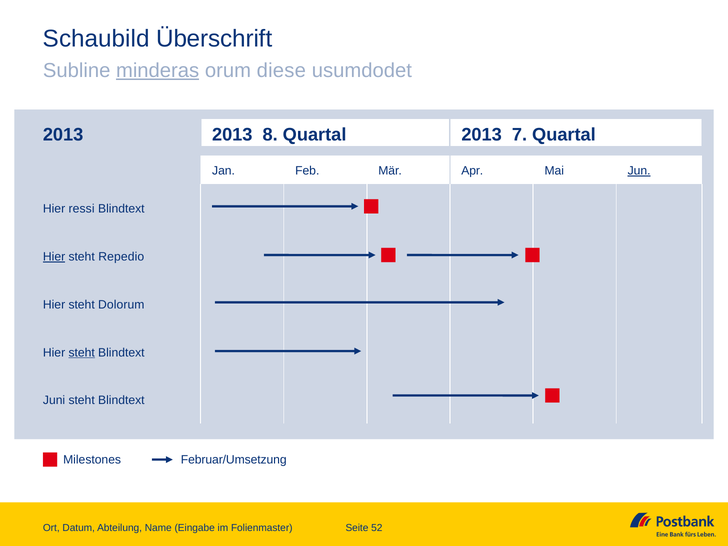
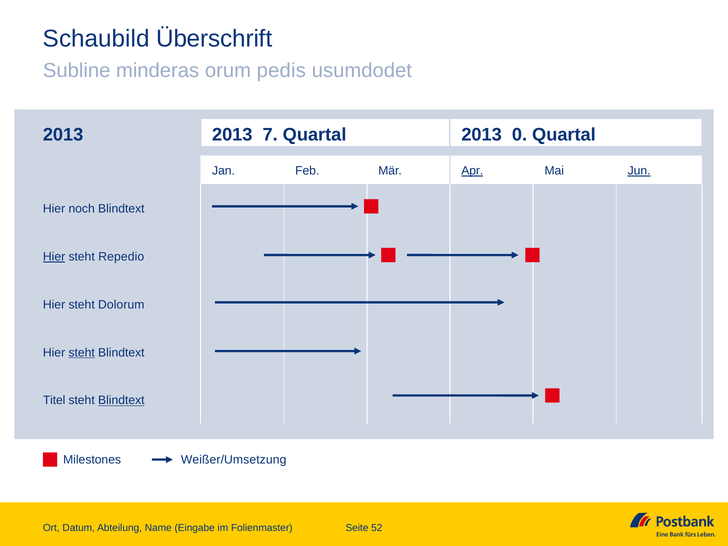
minderas underline: present -> none (158, 71)
diese: diese -> pedis (281, 71)
8: 8 -> 7 (270, 135)
7: 7 -> 0 (520, 135)
Apr underline: none -> present (472, 171)
ressi: ressi -> noch (82, 209)
Juni: Juni -> Titel (54, 400)
Blindtext underline: none -> present (121, 400)
Februar/Umsetzung: Februar/Umsetzung -> Weißer/Umsetzung (234, 460)
